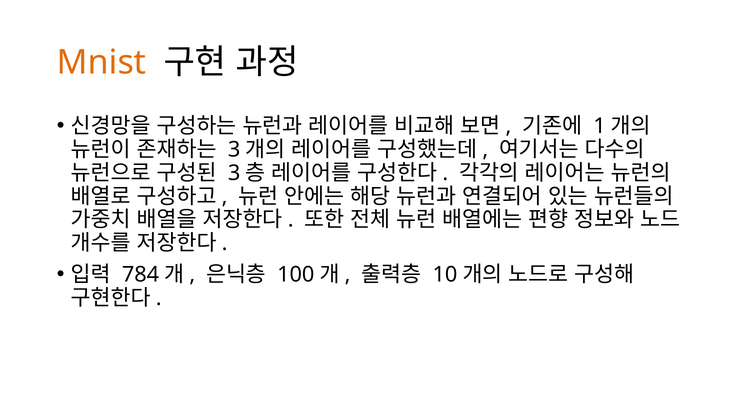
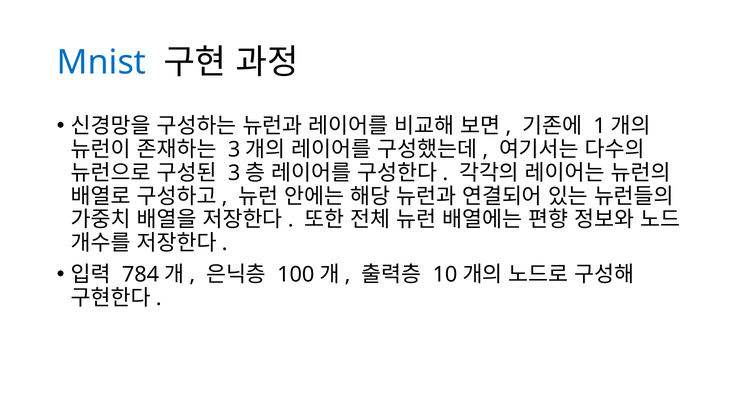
Mnist colour: orange -> blue (102, 63)
